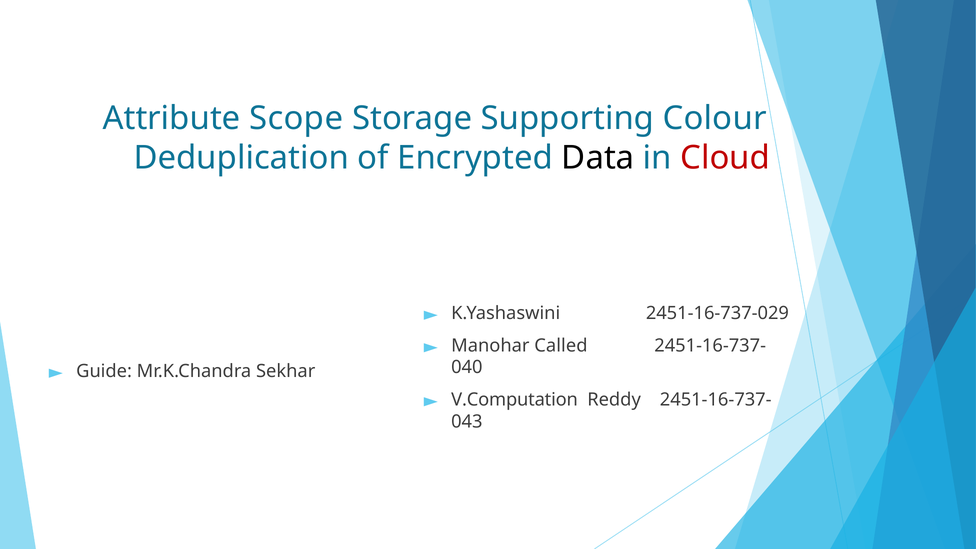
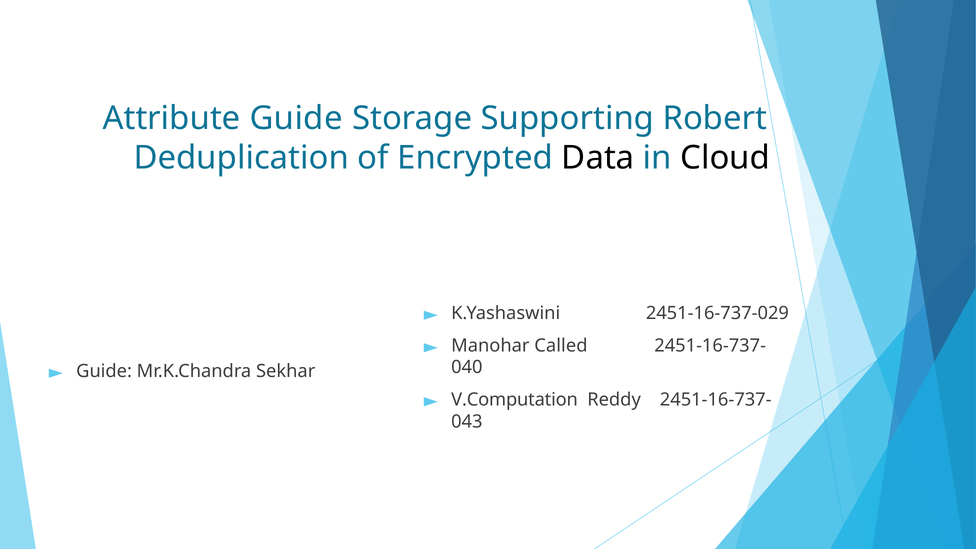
Attribute Scope: Scope -> Guide (296, 119)
Colour: Colour -> Robert (715, 119)
Cloud colour: red -> black (725, 158)
